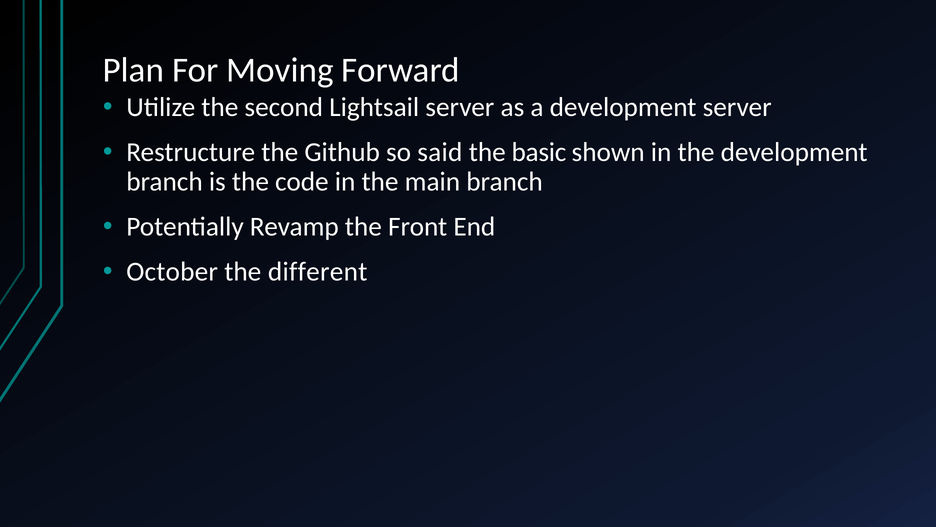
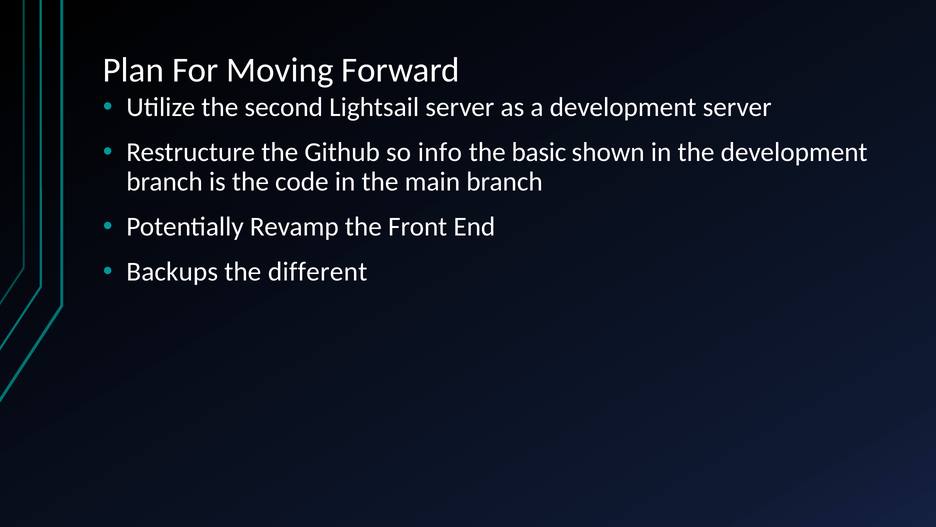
said: said -> info (440, 152)
October: October -> Backups (172, 272)
